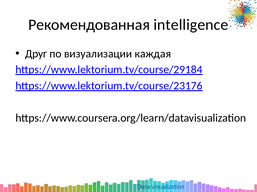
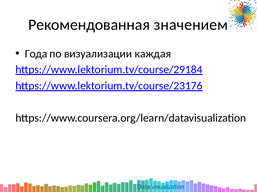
intelligence: intelligence -> значением (191, 25)
Друг: Друг -> Года (36, 54)
